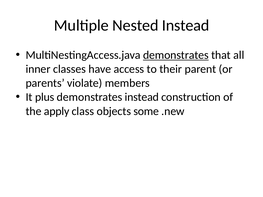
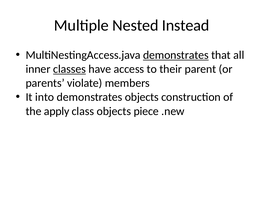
classes underline: none -> present (70, 69)
plus: plus -> into (45, 97)
demonstrates instead: instead -> objects (142, 97)
some: some -> piece (146, 111)
